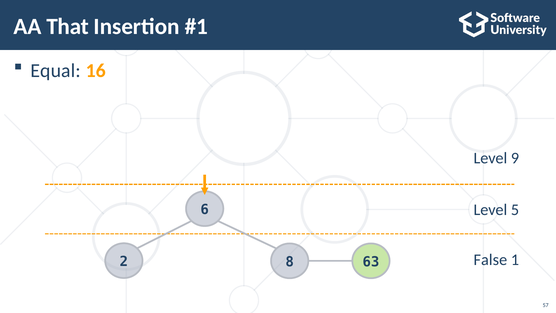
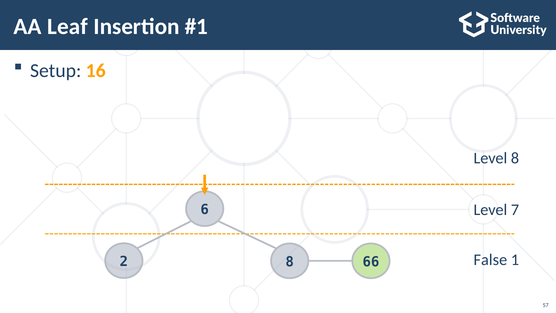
That: That -> Leaf (67, 26)
Equal: Equal -> Setup (56, 71)
Level 9: 9 -> 8 (515, 158)
5: 5 -> 7 (515, 210)
63: 63 -> 66 (371, 262)
